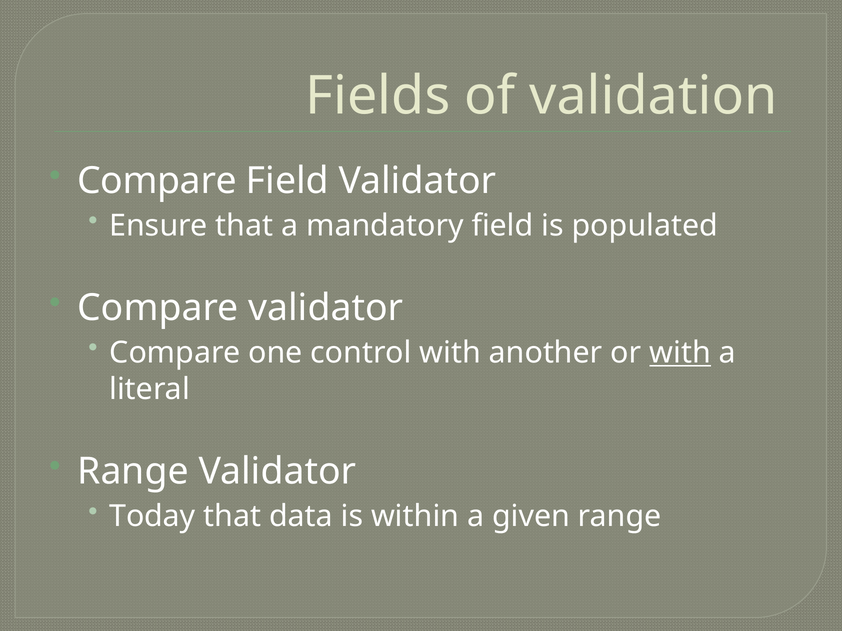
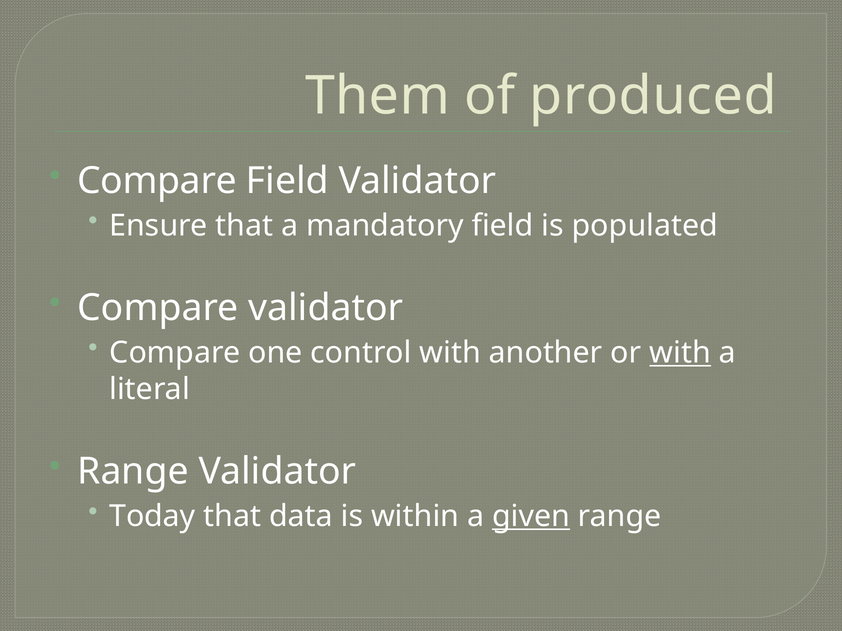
Fields: Fields -> Them (378, 96)
validation: validation -> produced (653, 96)
given underline: none -> present (531, 517)
